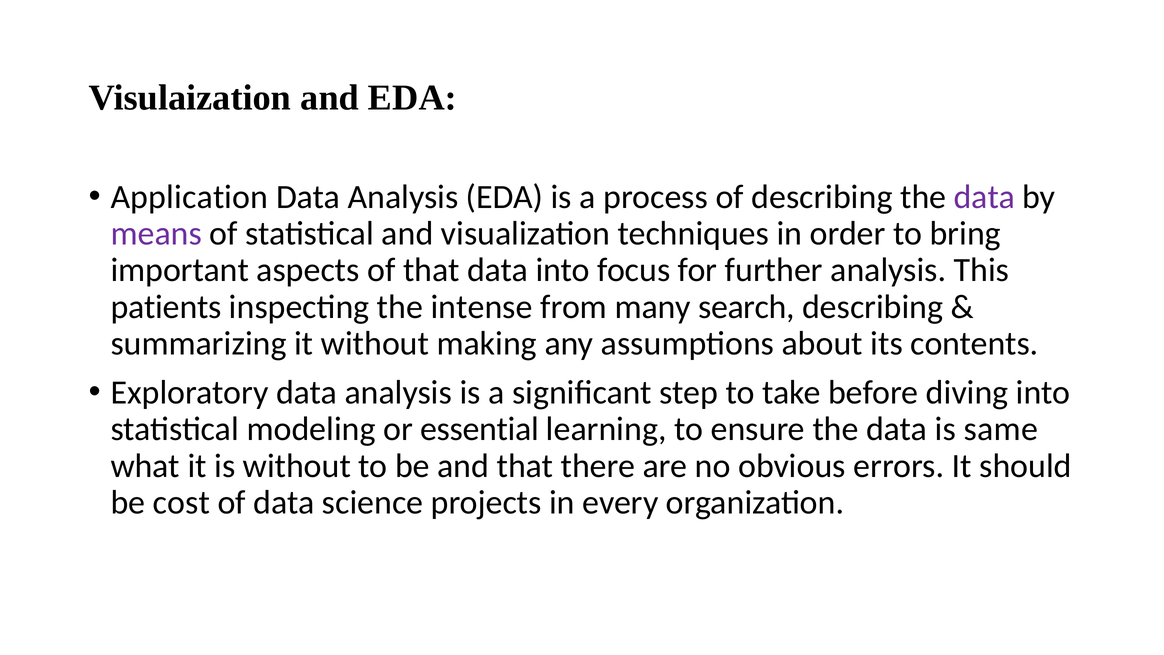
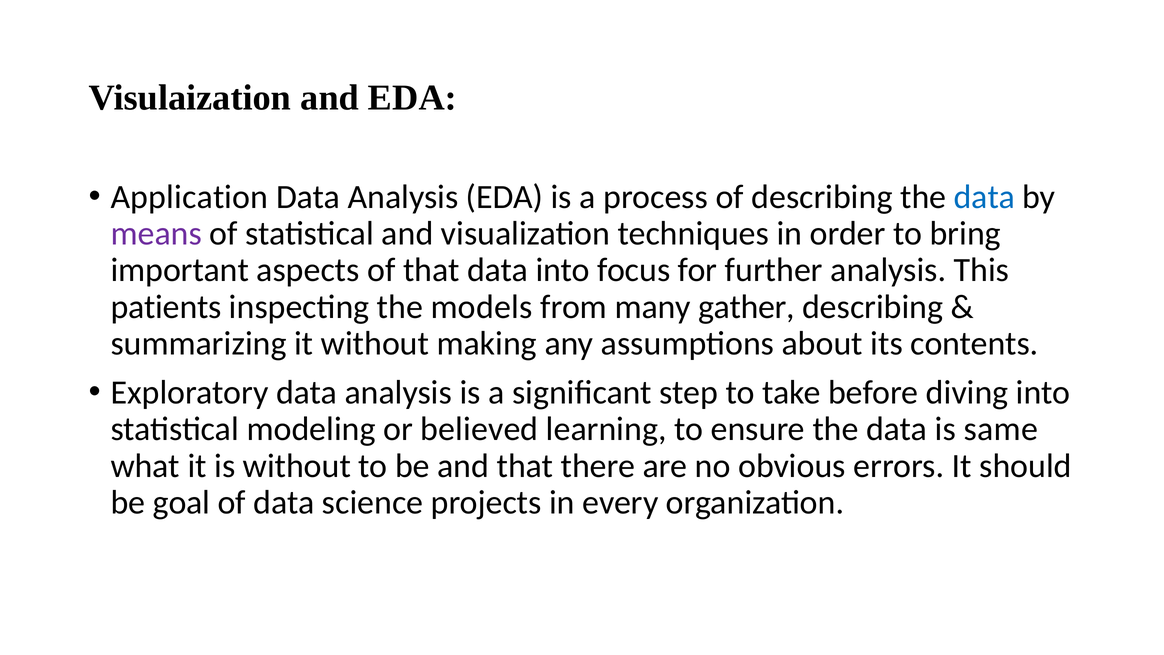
data colour: purple -> blue (984, 197)
intense: intense -> models (482, 307)
search: search -> gather (746, 307)
essential: essential -> believed (479, 429)
cost: cost -> goal (181, 502)
